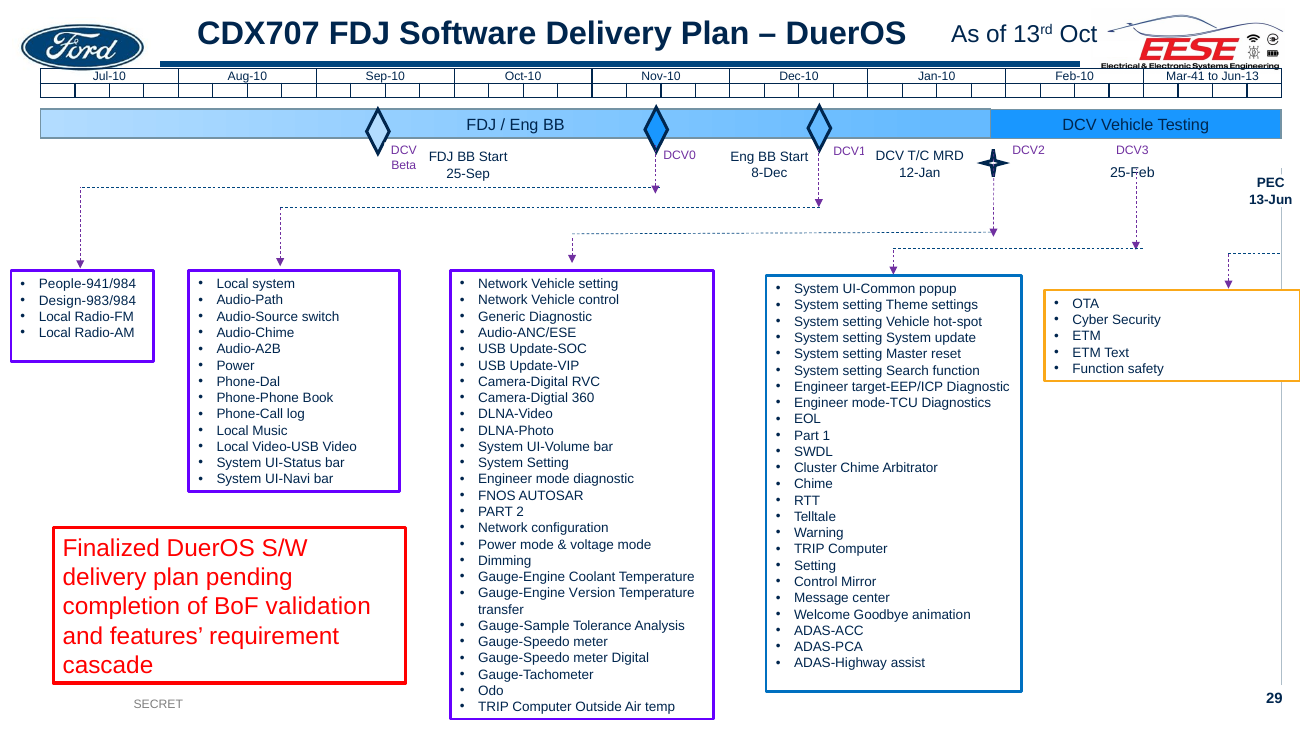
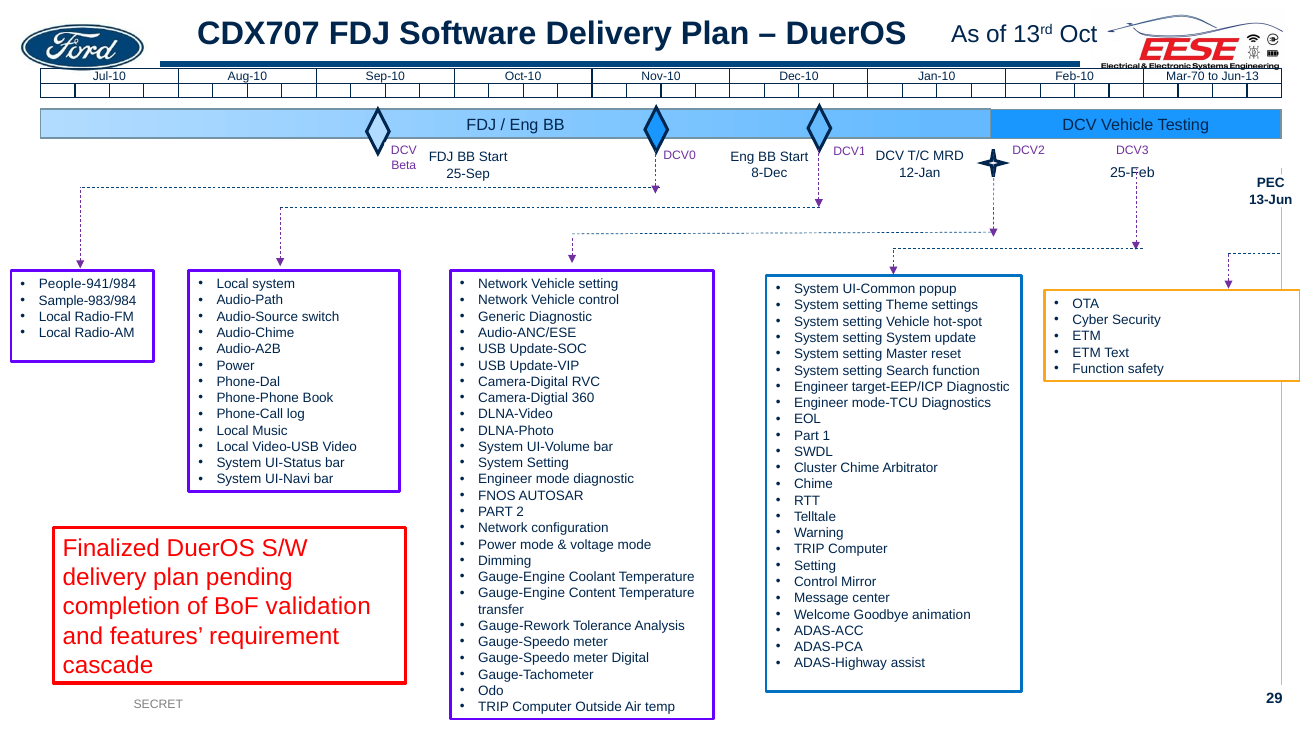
Mar-41: Mar-41 -> Mar-70 (1185, 77)
Design-983/984: Design-983/984 -> Sample-983/984 (88, 301)
Version: Version -> Content (592, 594)
Gauge-Sample: Gauge-Sample -> Gauge-Rework (524, 626)
